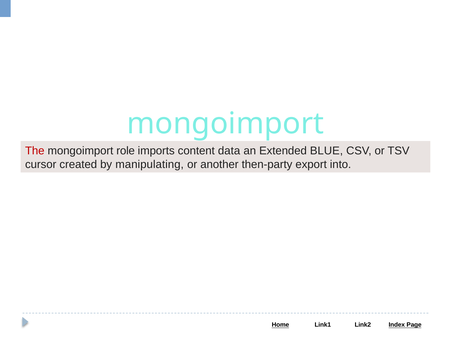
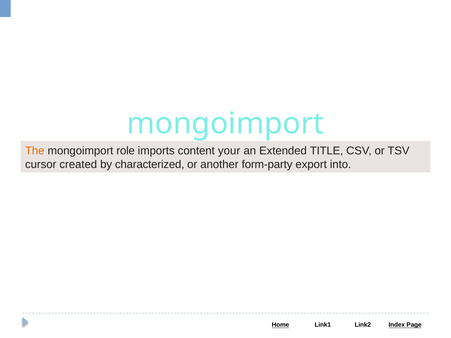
The colour: red -> orange (35, 151)
data: data -> your (229, 151)
BLUE: BLUE -> TITLE (327, 151)
manipulating: manipulating -> characterized (150, 164)
then-party: then-party -> form-party (267, 164)
